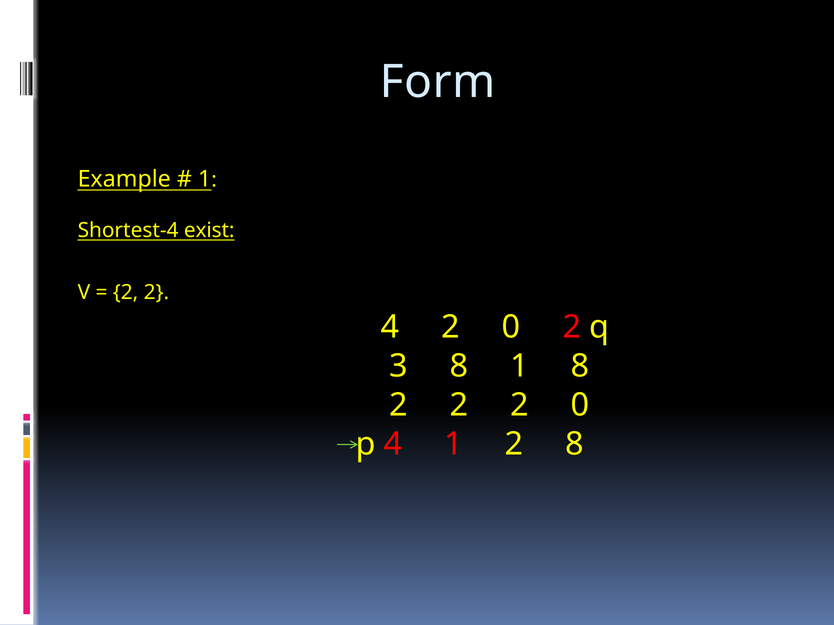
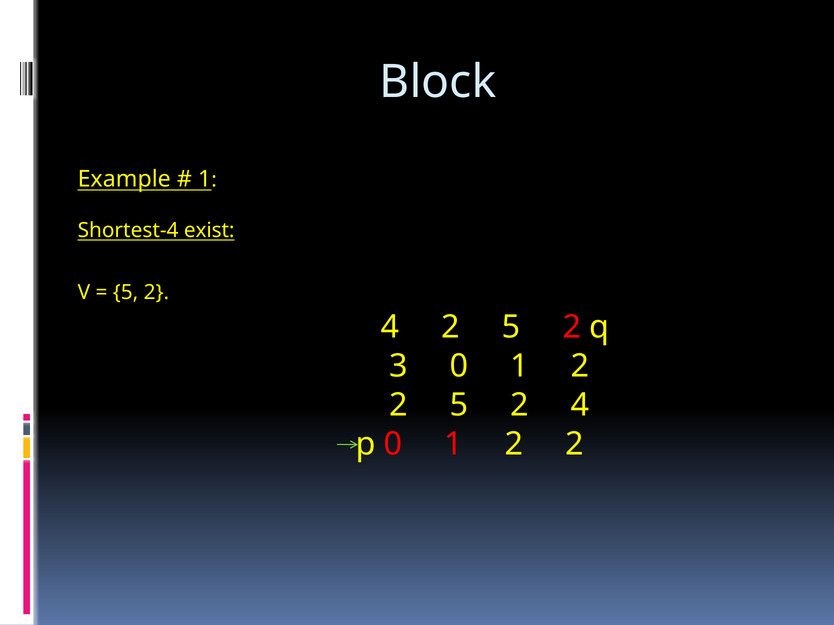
Form: Form -> Block (438, 82)
2: 2 -> 5 (126, 292)
4 2 0: 0 -> 5 (511, 327)
3 8: 8 -> 0 (459, 366)
8: 8 -> 2 (580, 366)
2: 2 -> 5 (459, 405)
0: 0 -> 4 (580, 405)
p 4: 4 -> 0 (393, 444)
8: 8 -> 2 (574, 444)
